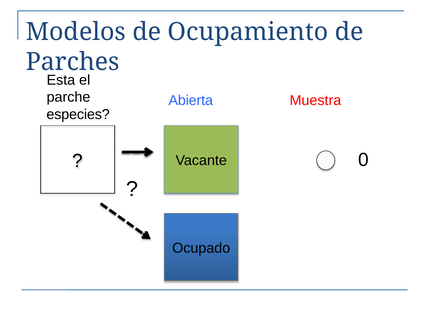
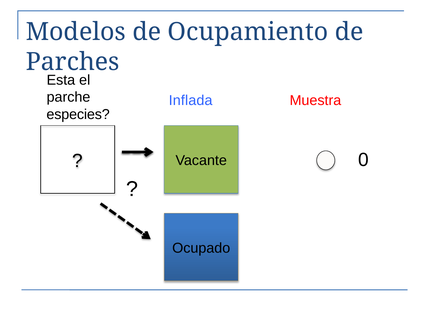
Abierta: Abierta -> Inflada (191, 101)
